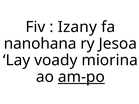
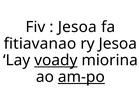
Izany: Izany -> Jesoa (77, 27)
nanohana: nanohana -> fitiavanao (40, 44)
voady underline: none -> present (56, 60)
